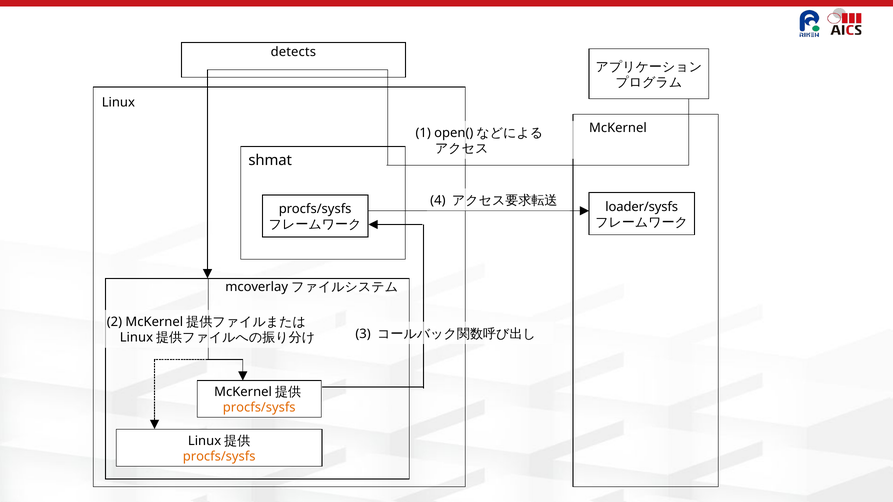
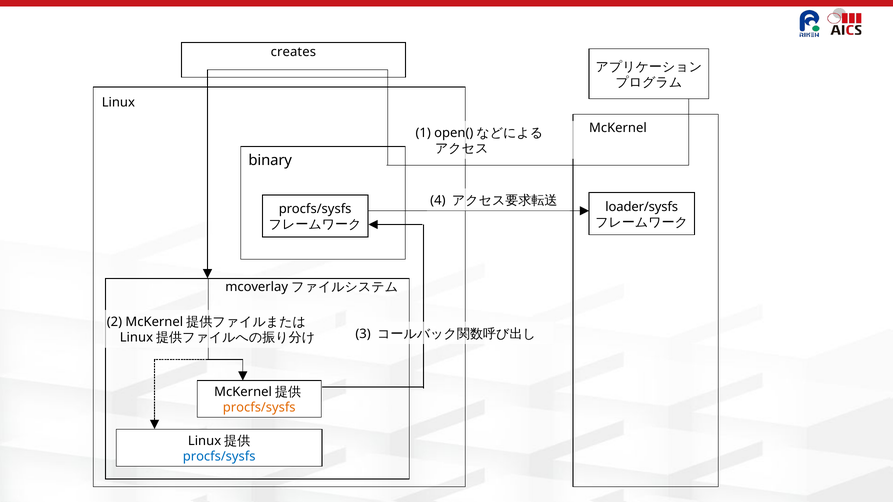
detects: detects -> creates (293, 52)
shmat: shmat -> binary (270, 160)
procfs/sysfs colour: orange -> blue (219, 457)
